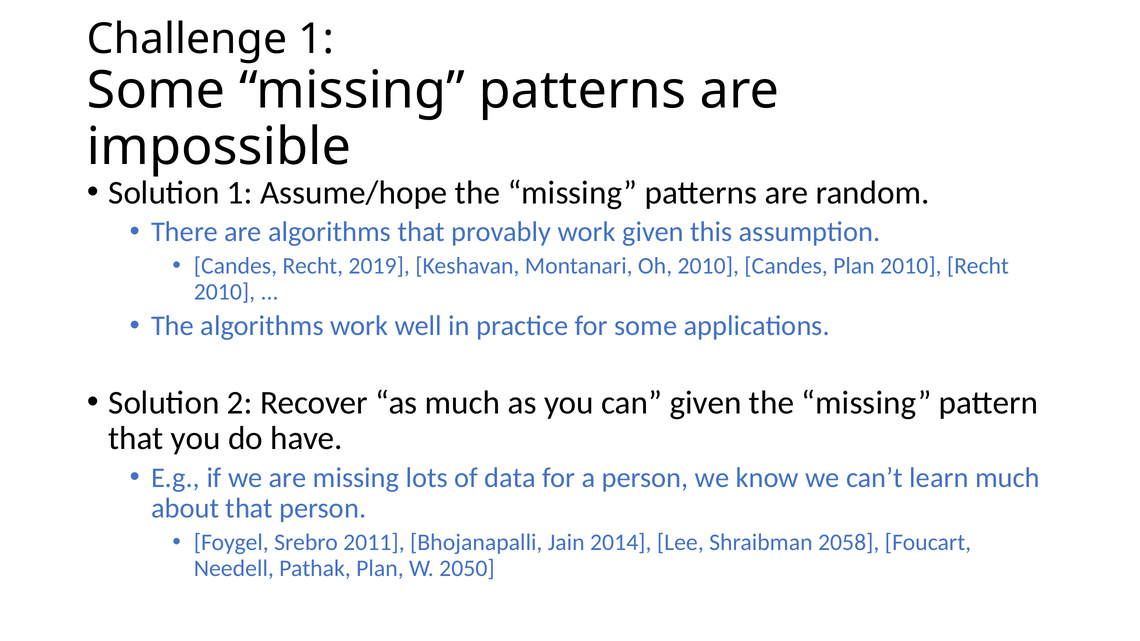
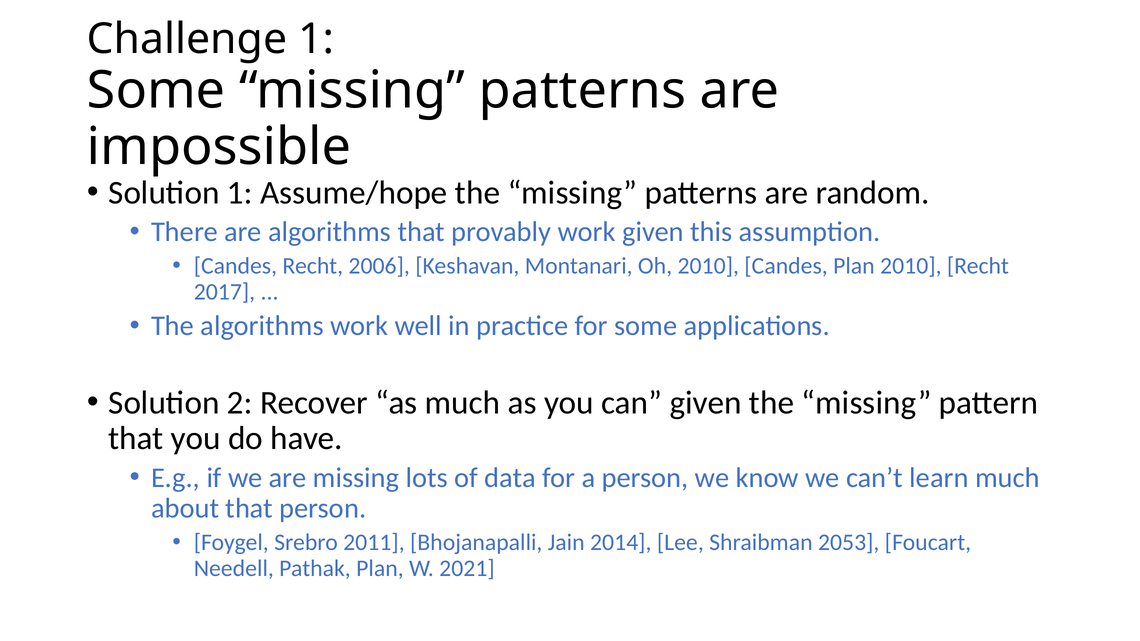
2019: 2019 -> 2006 (379, 266)
2010: 2010 -> 2017 (224, 292)
2058: 2058 -> 2053 (849, 543)
2050: 2050 -> 2021 (467, 568)
